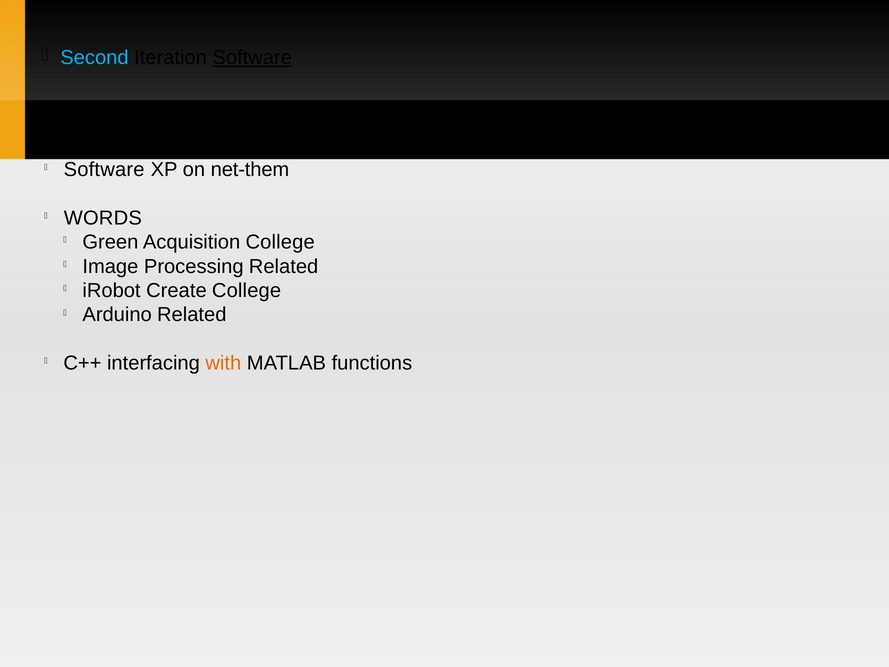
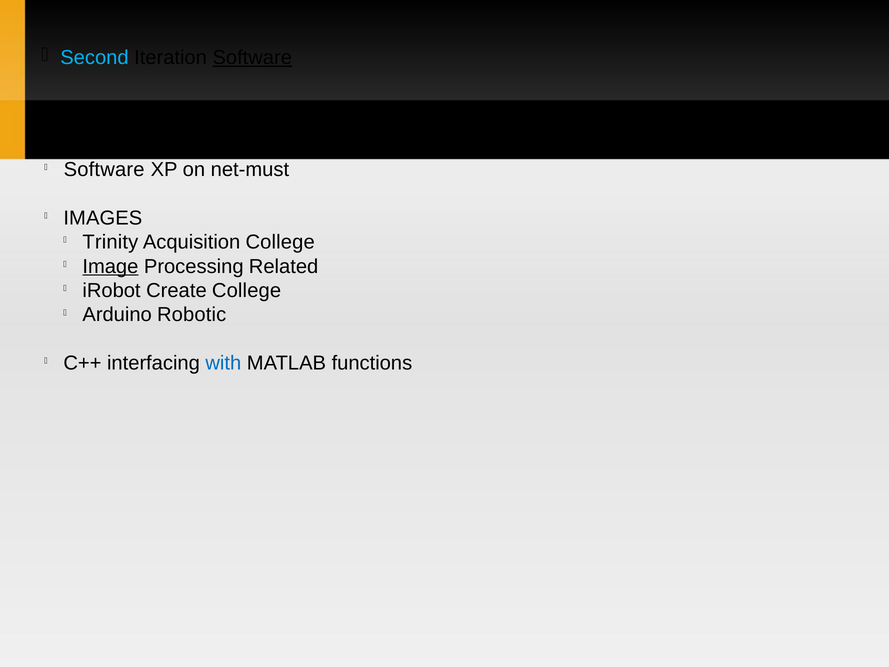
net-them: net-them -> net-must (250, 169)
WORDS: WORDS -> IMAGES (103, 218)
Green: Green -> Trinity (110, 242)
Image underline: none -> present (110, 266)
Arduino Related: Related -> Robotic (192, 315)
with colour: orange -> blue (223, 363)
